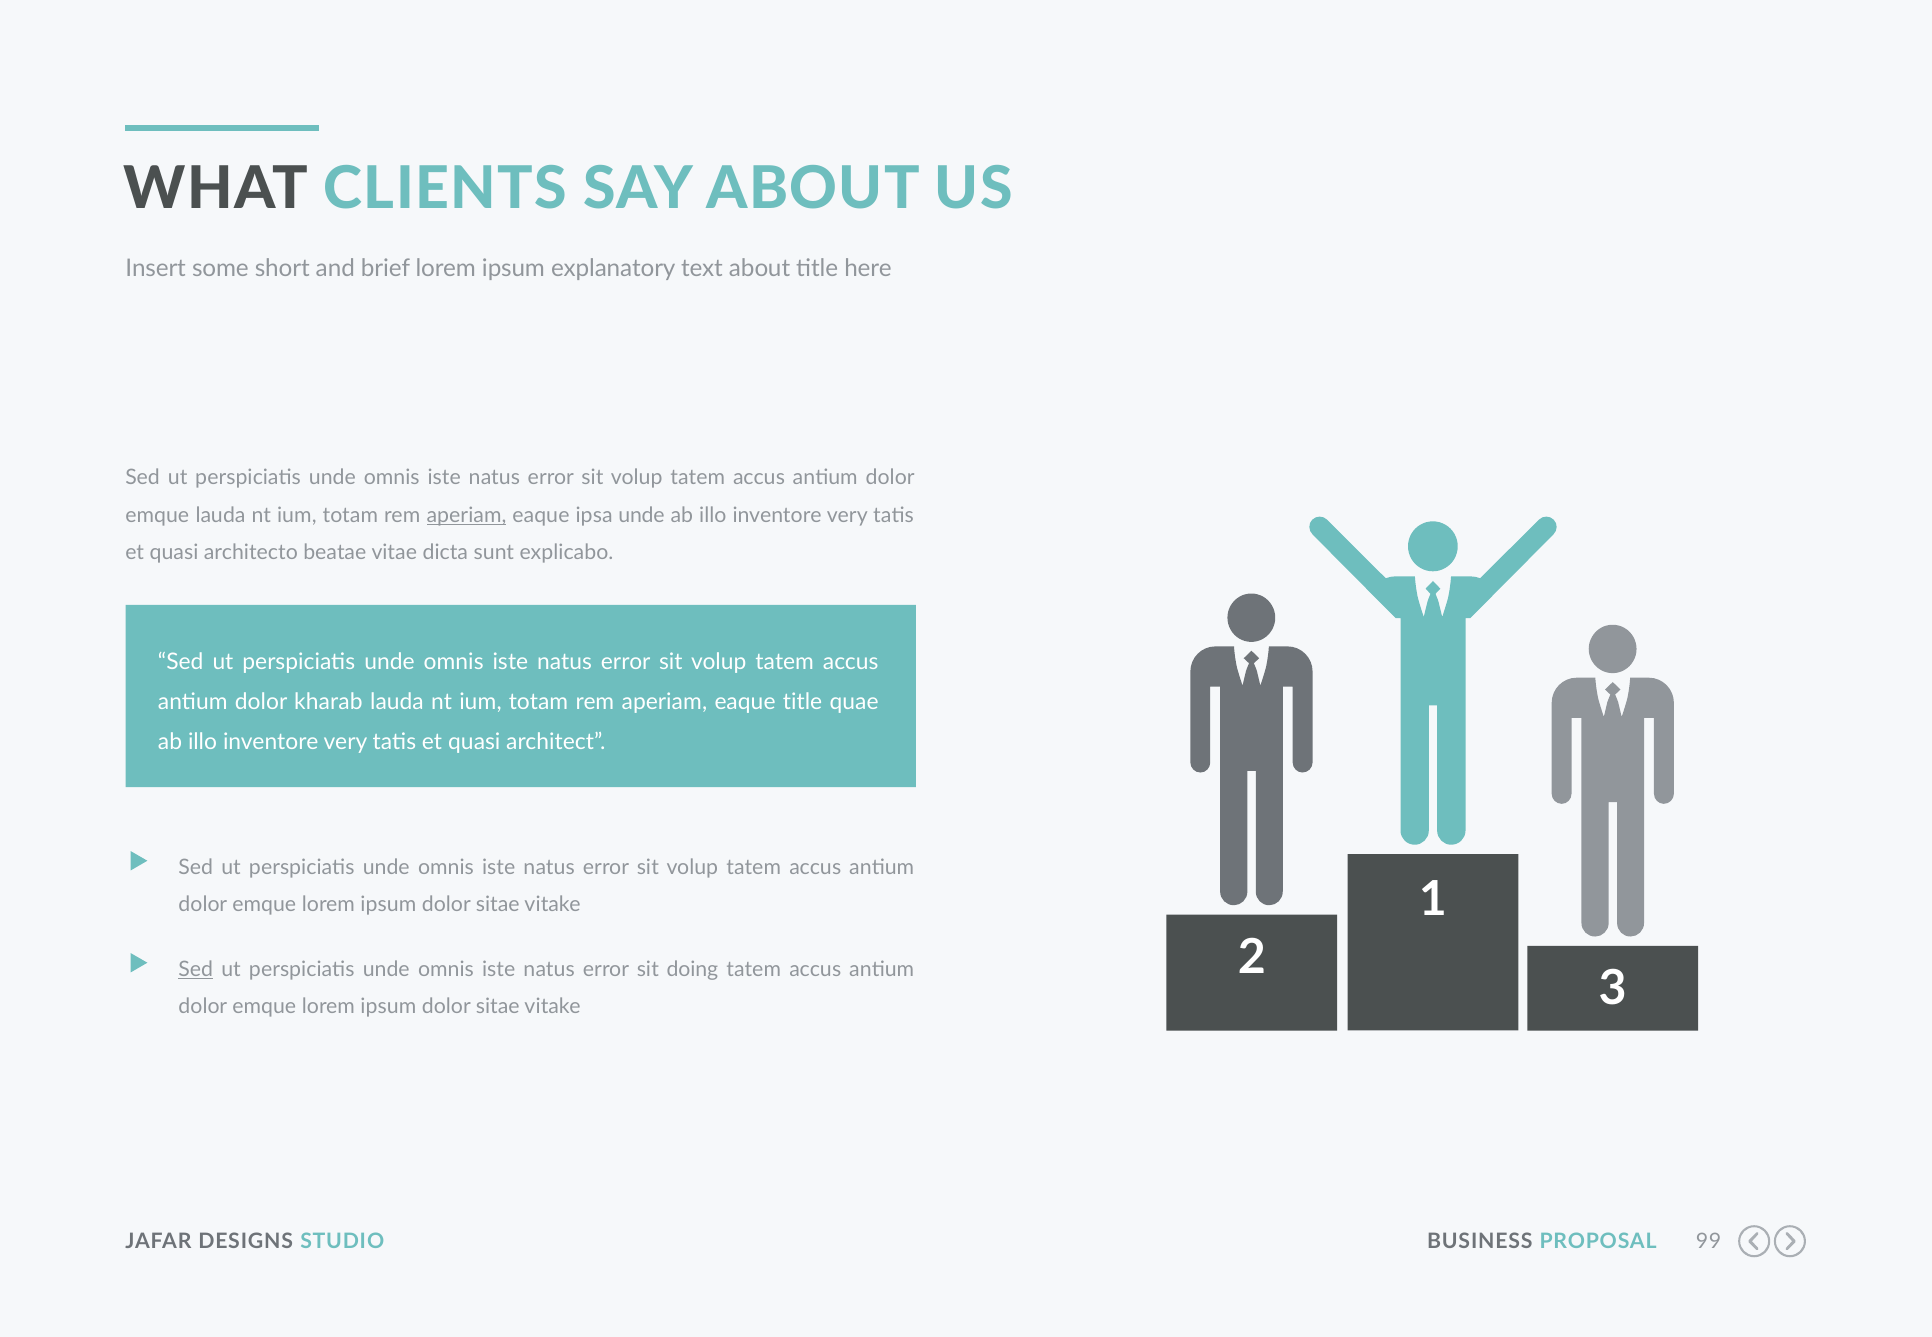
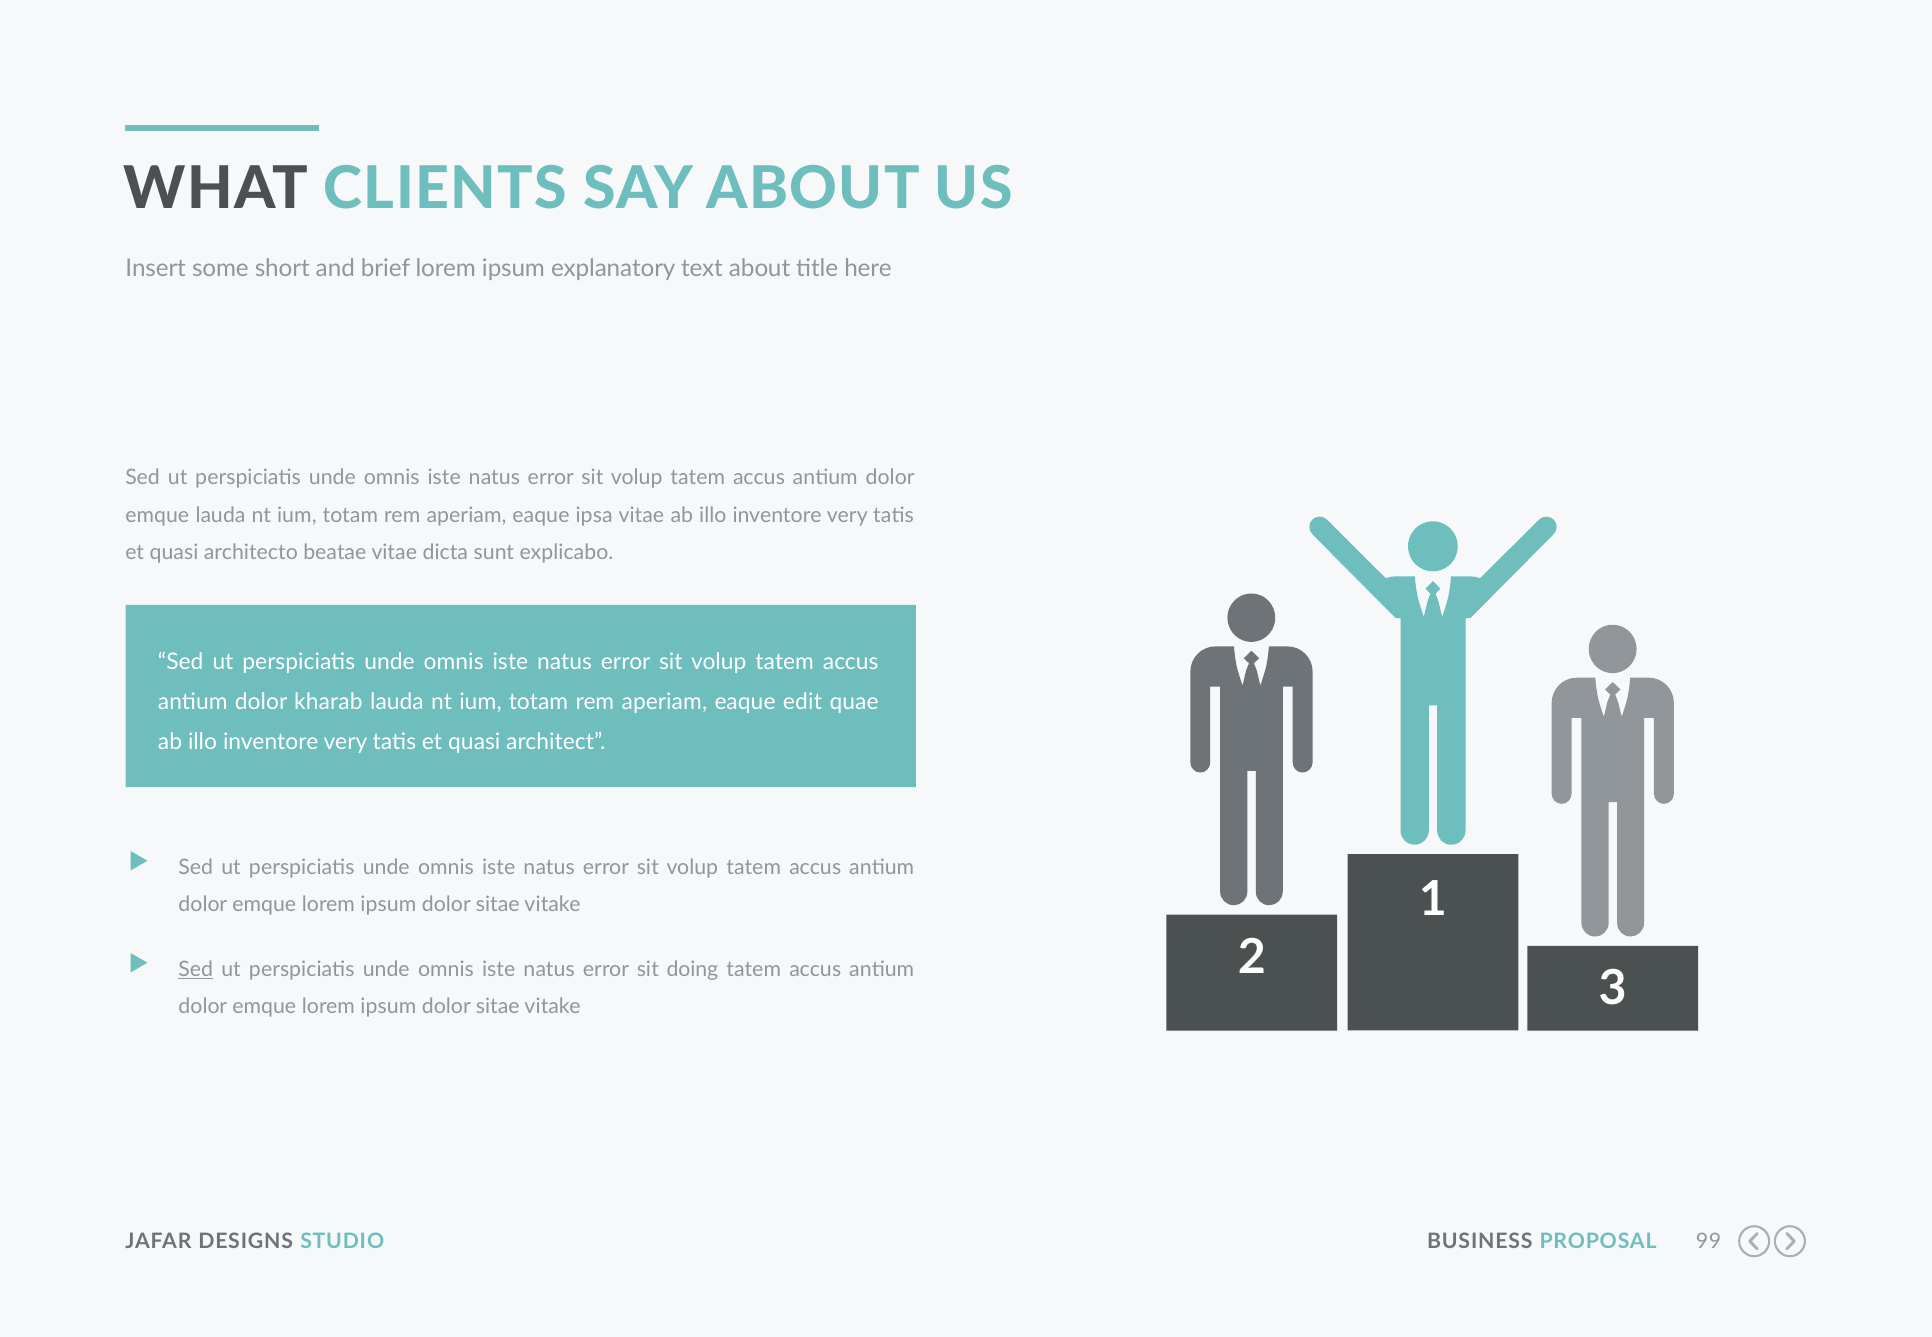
aperiam underline: present -> none (467, 515)
ipsa unde: unde -> vitae (641, 515)
eaque title: title -> edit (802, 702)
